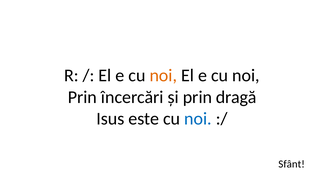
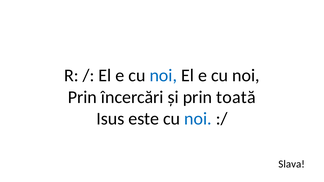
noi colour: orange -> blue (163, 76)
dragă: dragă -> toată (236, 97)
Sfânt: Sfânt -> Slava (292, 164)
